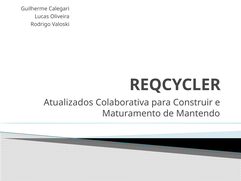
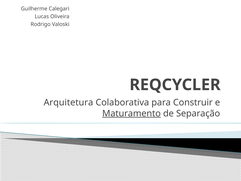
Atualizados: Atualizados -> Arquitetura (68, 102)
Maturamento underline: none -> present (131, 113)
Mantendo: Mantendo -> Separação (198, 113)
